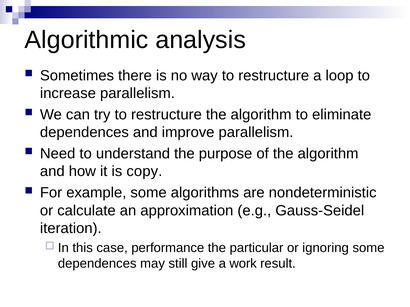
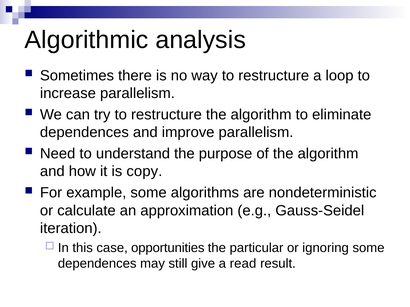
performance: performance -> opportunities (168, 248)
work: work -> read (243, 264)
